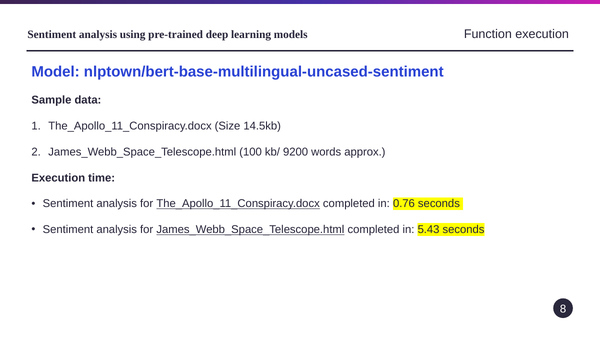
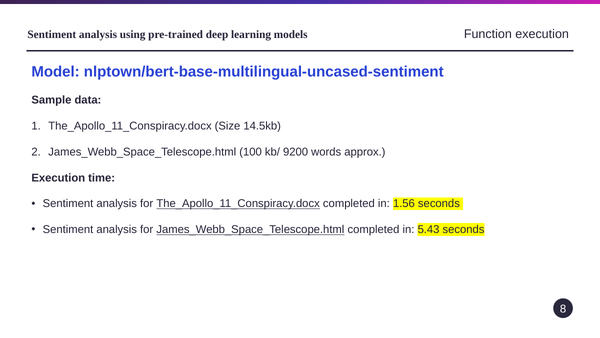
0.76: 0.76 -> 1.56 (404, 203)
